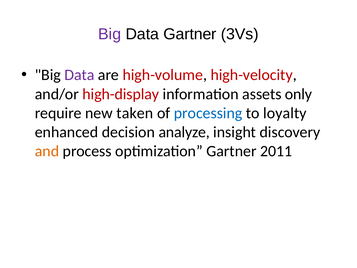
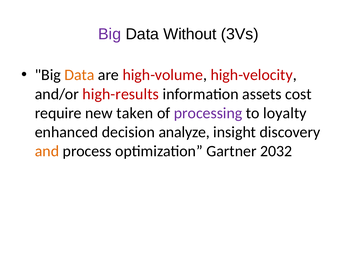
Data Gartner: Gartner -> Without (190, 34)
Data colour: purple -> orange (79, 75)
high-display: high-display -> high-results (121, 94)
only: only -> cost (298, 94)
processing colour: blue -> purple (208, 113)
2011: 2011 -> 2032 (276, 151)
